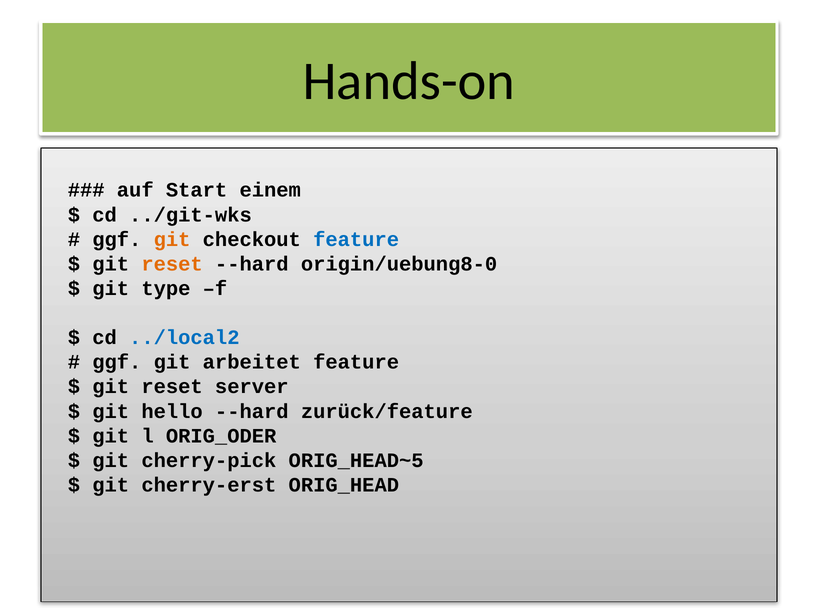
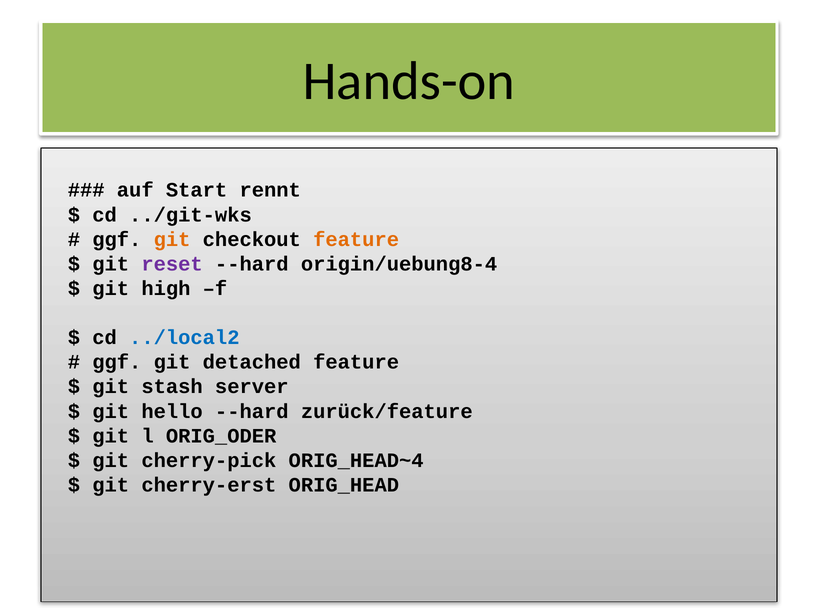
einem: einem -> rennt (270, 190)
feature colour: blue -> orange (356, 239)
reset colour: orange -> purple (172, 264)
origin/uebung8-0: origin/uebung8-0 -> origin/uebung8-4 (399, 264)
type: type -> high (166, 288)
arbeitet: arbeitet -> detached (252, 362)
reset: reset -> stash (172, 386)
ORIG_HEAD~5: ORIG_HEAD~5 -> ORIG_HEAD~4 (356, 460)
